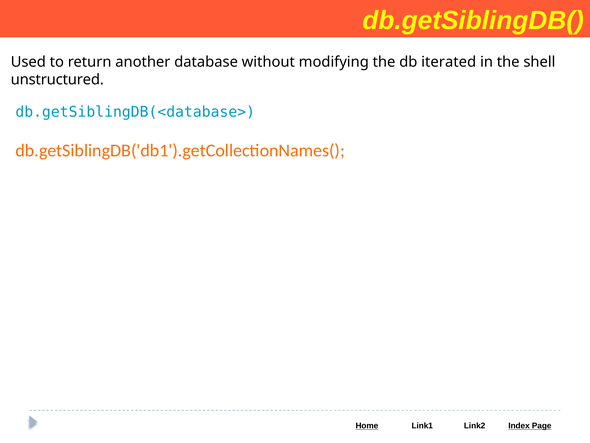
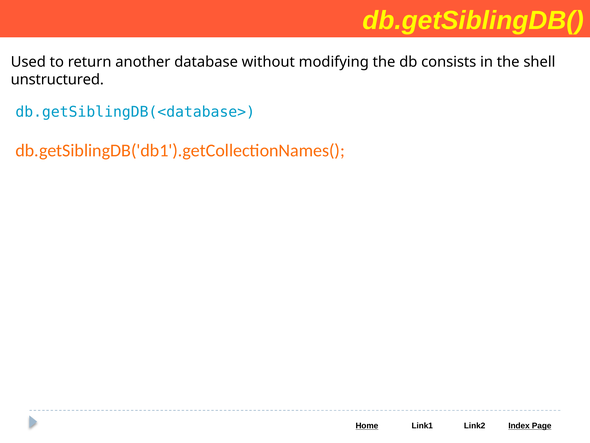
iterated: iterated -> consists (449, 62)
